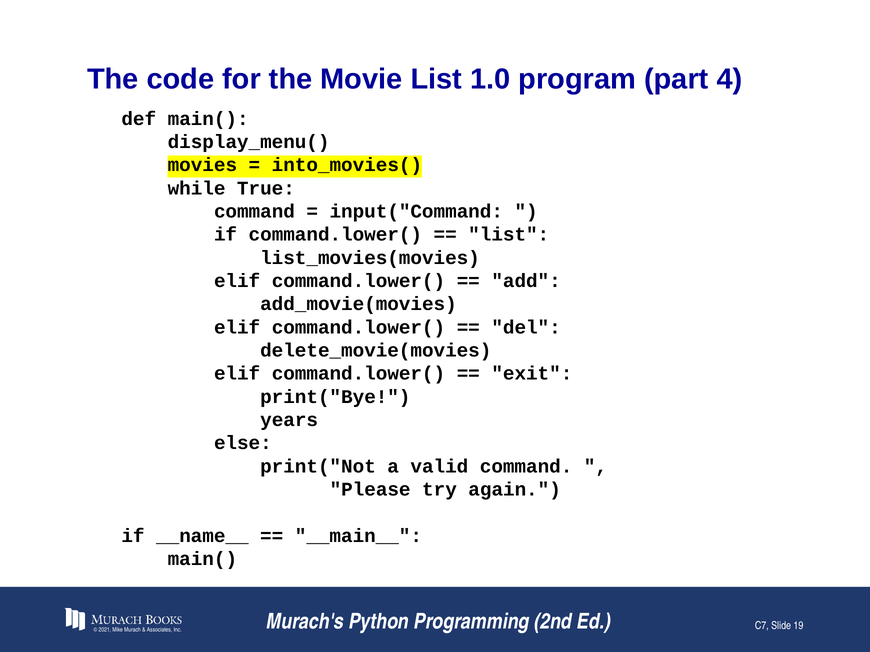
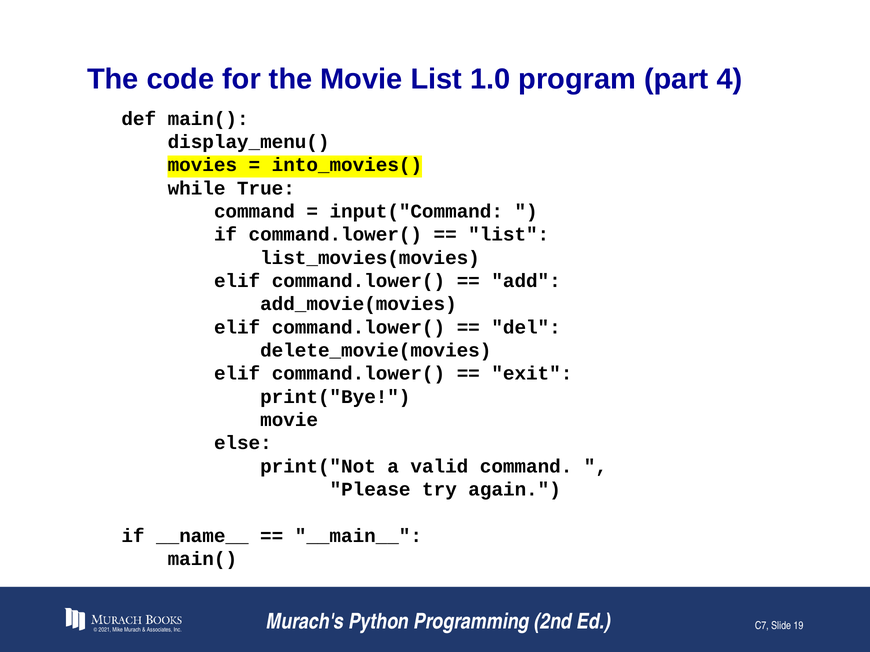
years: years -> movie (289, 420)
